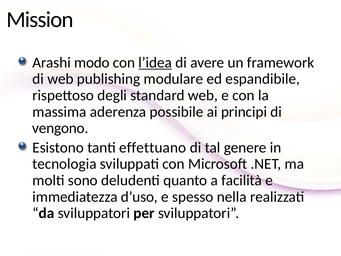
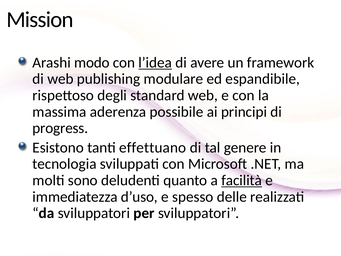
vengono: vengono -> progress (60, 128)
facilità underline: none -> present (242, 180)
nella: nella -> delle (232, 197)
